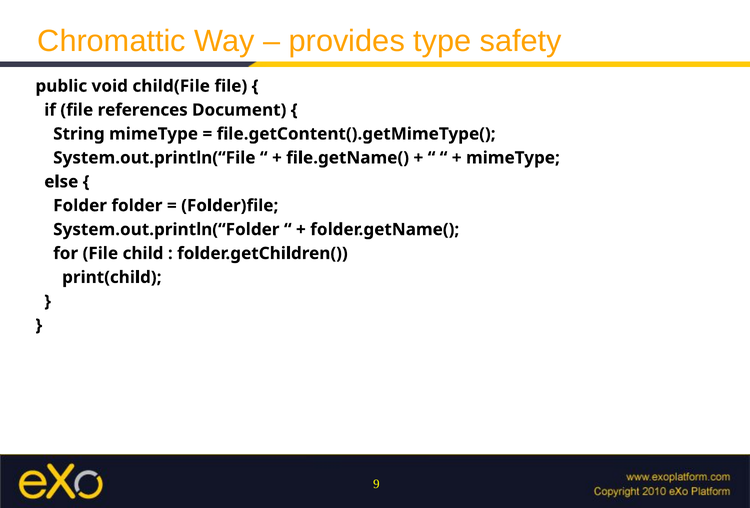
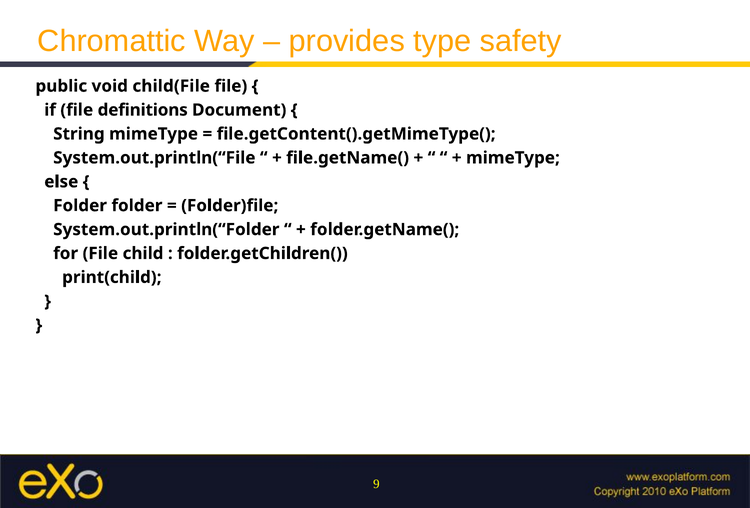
references: references -> definitions (143, 110)
